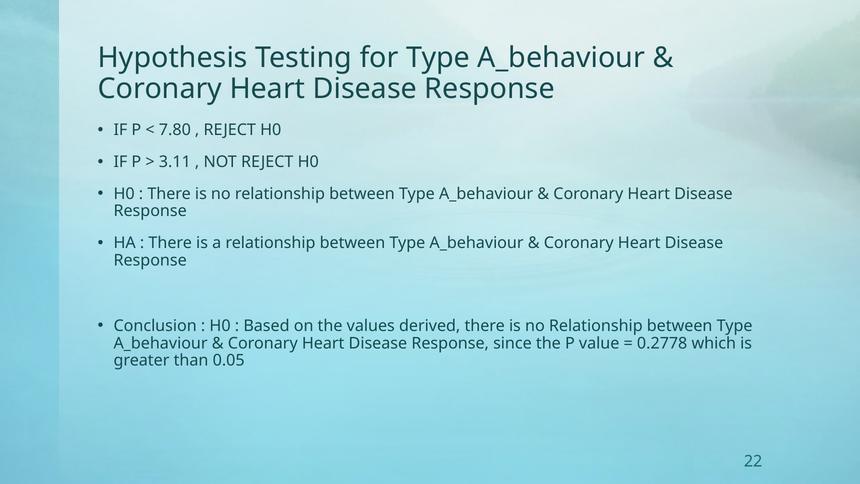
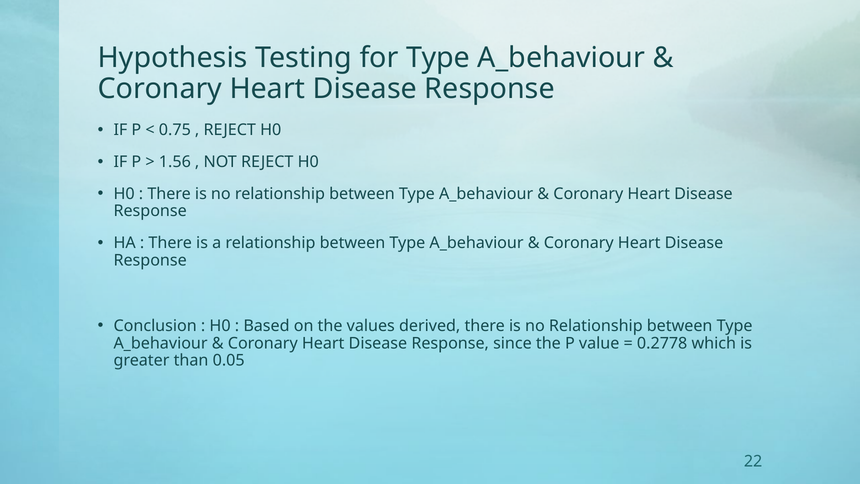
7.80: 7.80 -> 0.75 (175, 130)
3.11: 3.11 -> 1.56 (175, 162)
